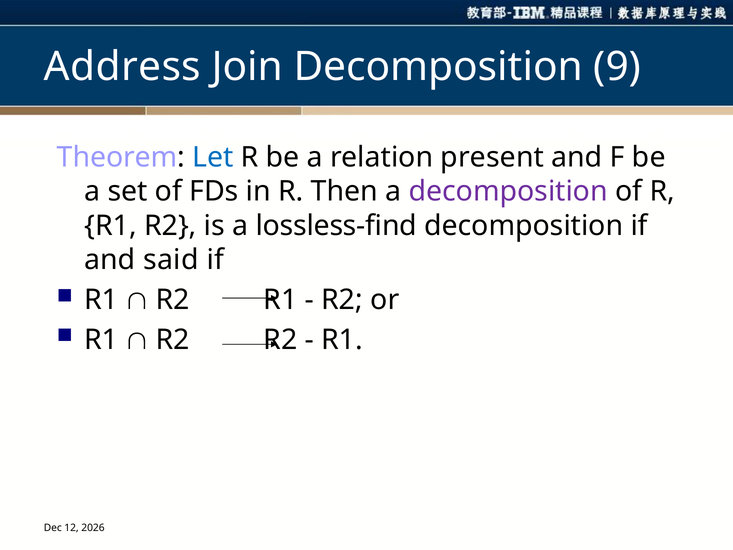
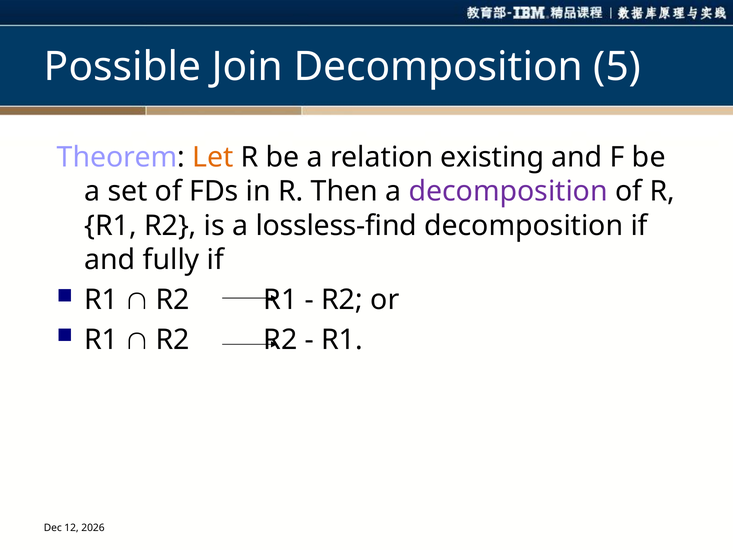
Address: Address -> Possible (123, 67)
9: 9 -> 5 (617, 67)
Let colour: blue -> orange (213, 157)
present: present -> existing (492, 157)
said: said -> fully (171, 260)
